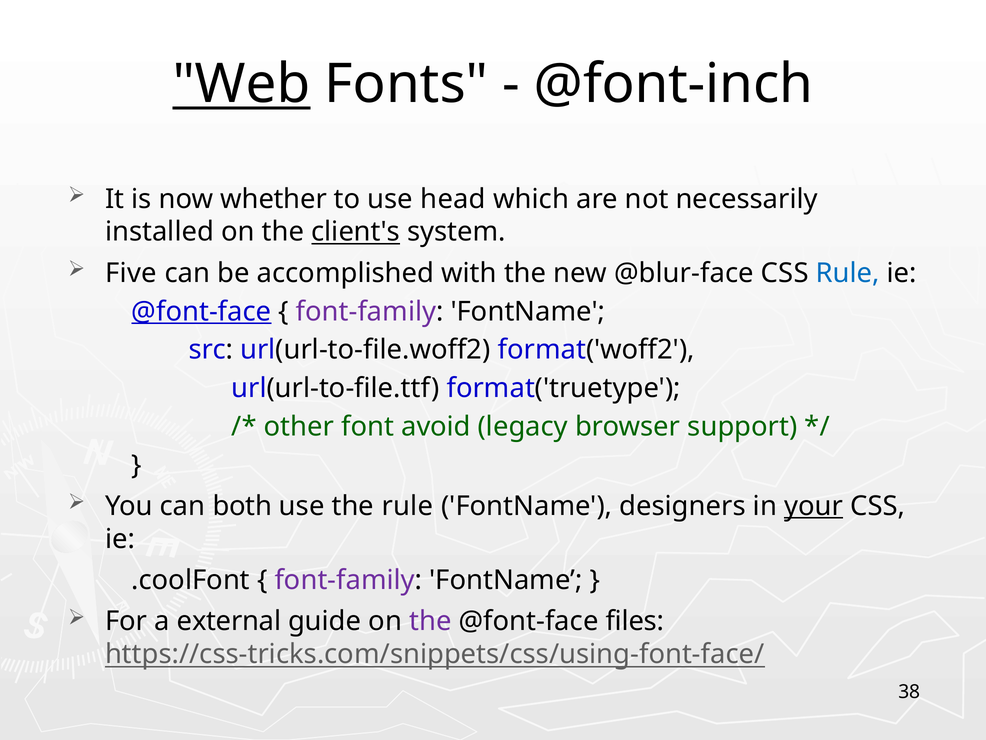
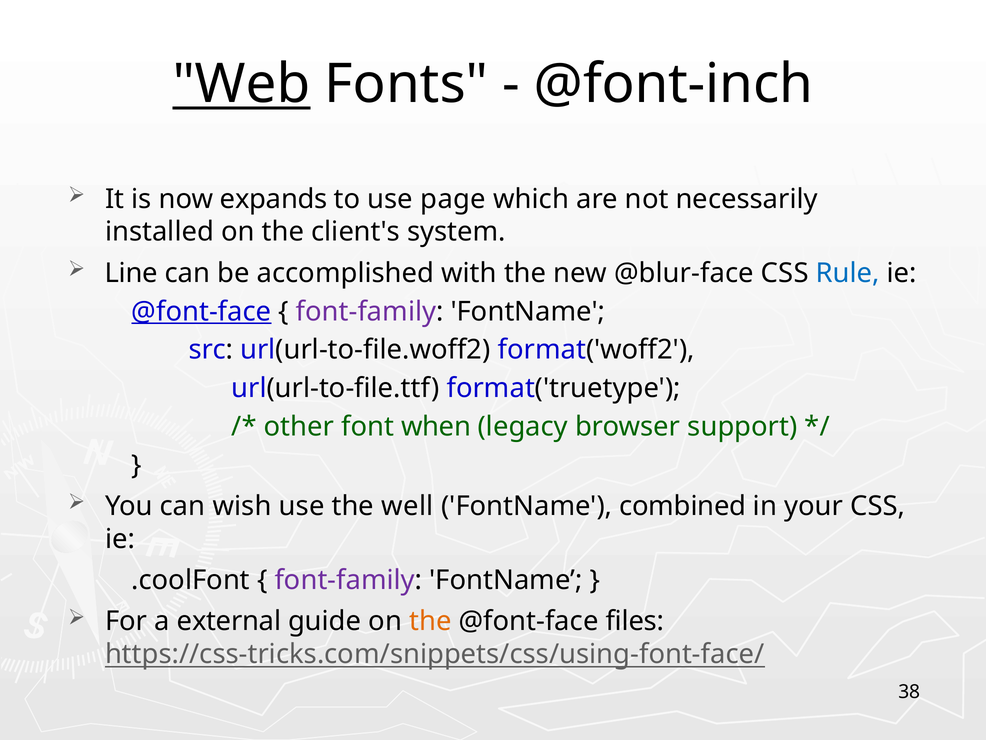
whether: whether -> expands (274, 199)
head: head -> page (453, 199)
client's underline: present -> none (356, 232)
Five: Five -> Line (131, 273)
avoid: avoid -> when (436, 426)
both: both -> wish (242, 506)
the rule: rule -> well (407, 506)
designers: designers -> combined (683, 506)
your underline: present -> none (814, 506)
the colour: purple -> orange (430, 621)
